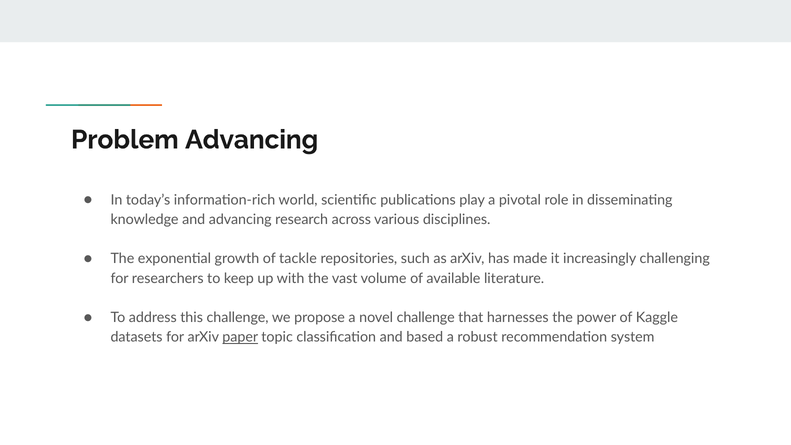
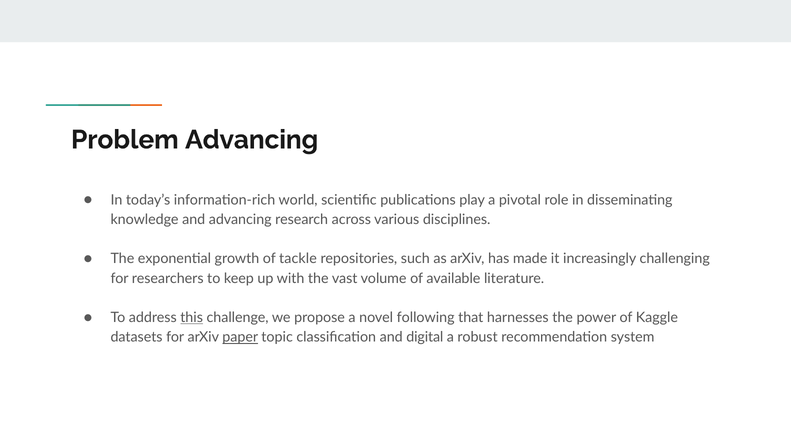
this underline: none -> present (192, 318)
novel challenge: challenge -> following (426, 318)
based: based -> digital (425, 337)
